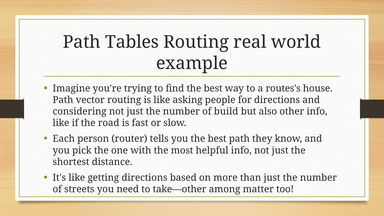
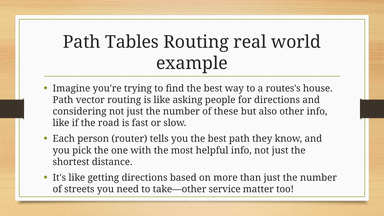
build: build -> these (226, 111)
among: among -> service (225, 189)
